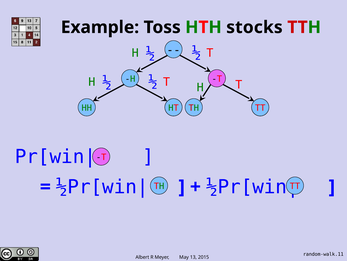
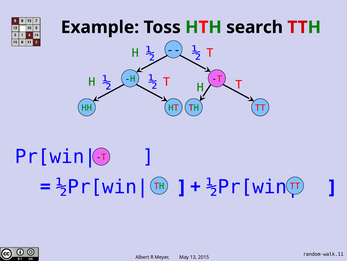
stocks: stocks -> search (255, 27)
